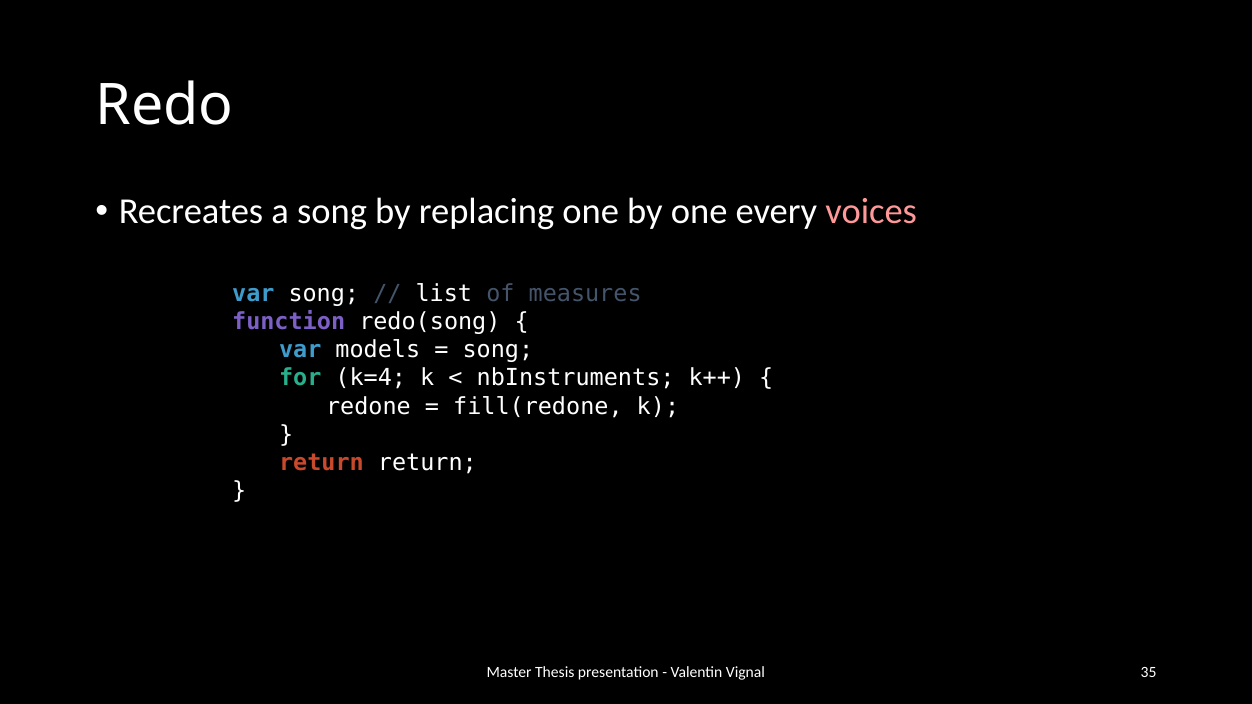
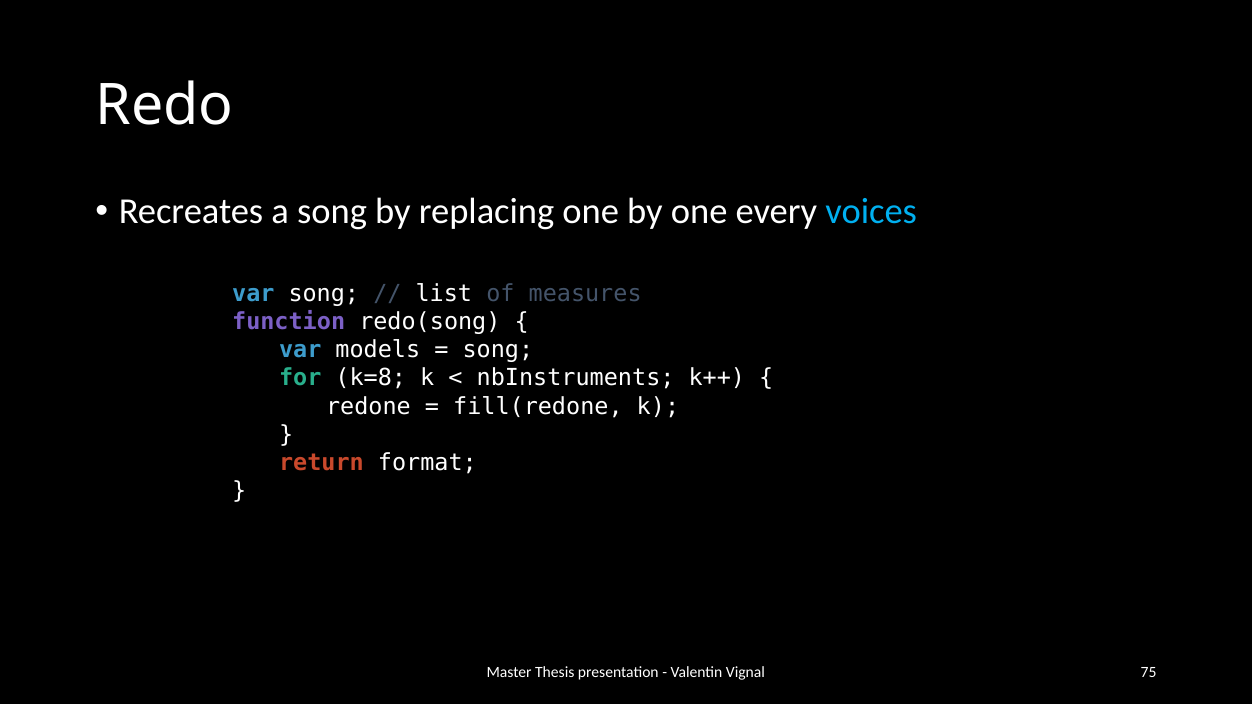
voices colour: pink -> light blue (871, 212)
k=4: k=4 -> k=8 (371, 378)
return return: return -> format (427, 463)
35: 35 -> 75 (1149, 672)
